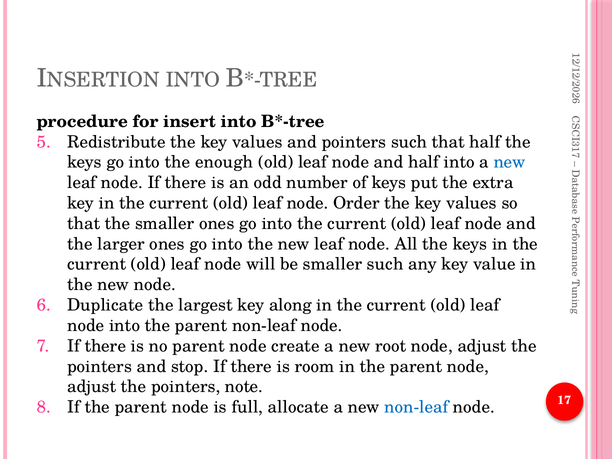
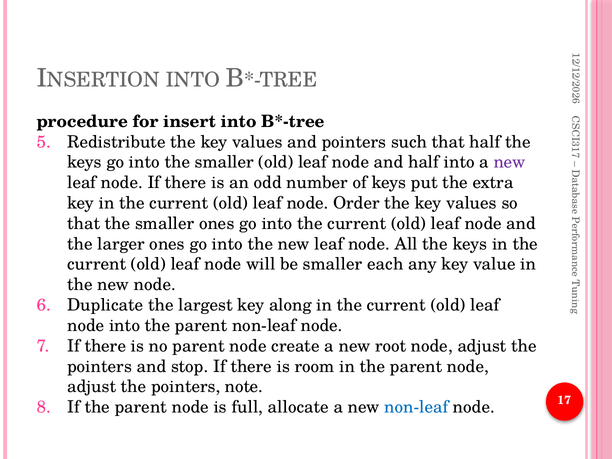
into the enough: enough -> smaller (224, 162)
new colour: blue -> purple (510, 162)
smaller such: such -> each (385, 264)
